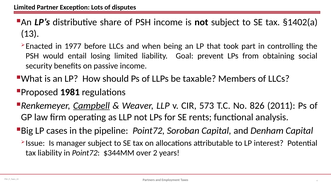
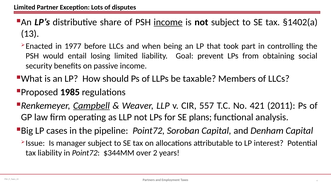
income underline: none -> present (168, 22)
1981: 1981 -> 1985 (70, 92)
573: 573 -> 557 (207, 106)
826: 826 -> 421 (257, 106)
rents: rents -> plans (200, 117)
